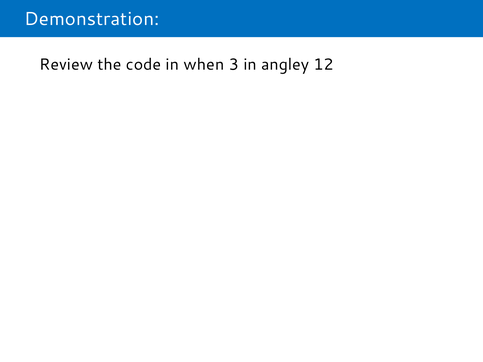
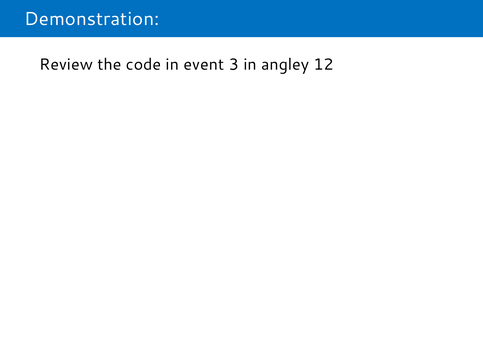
when: when -> event (204, 65)
